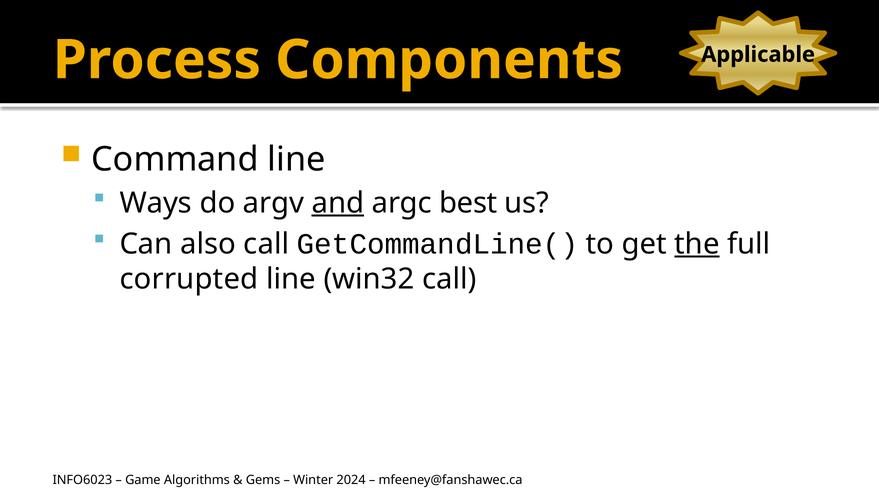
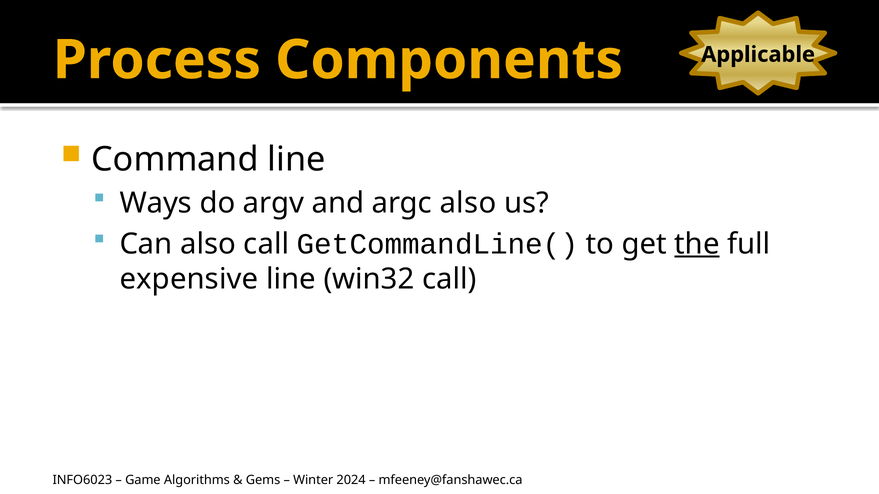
and underline: present -> none (338, 203)
argc best: best -> also (468, 203)
corrupted: corrupted -> expensive (189, 279)
